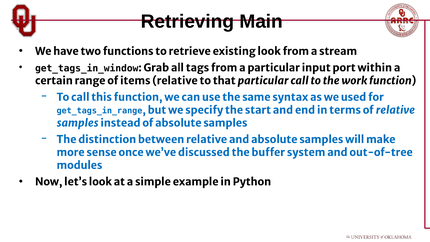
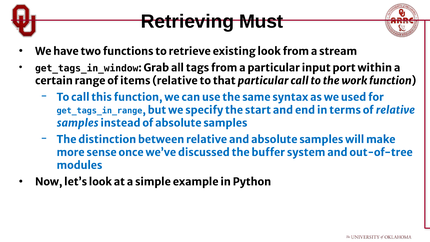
Main: Main -> Must (261, 21)
